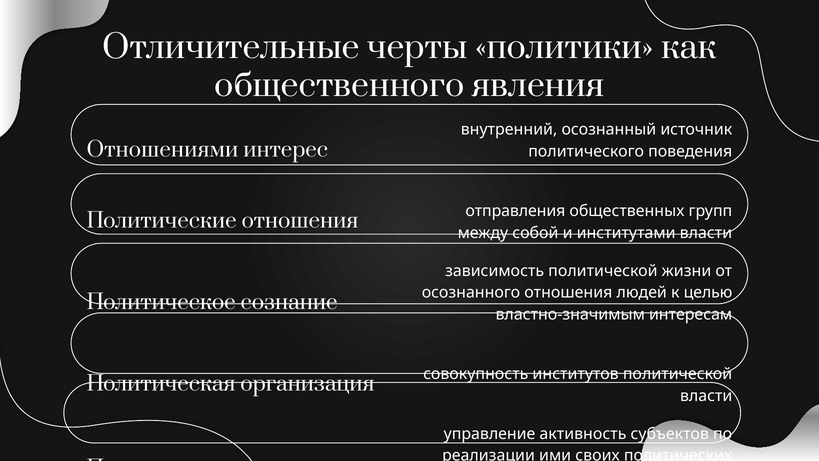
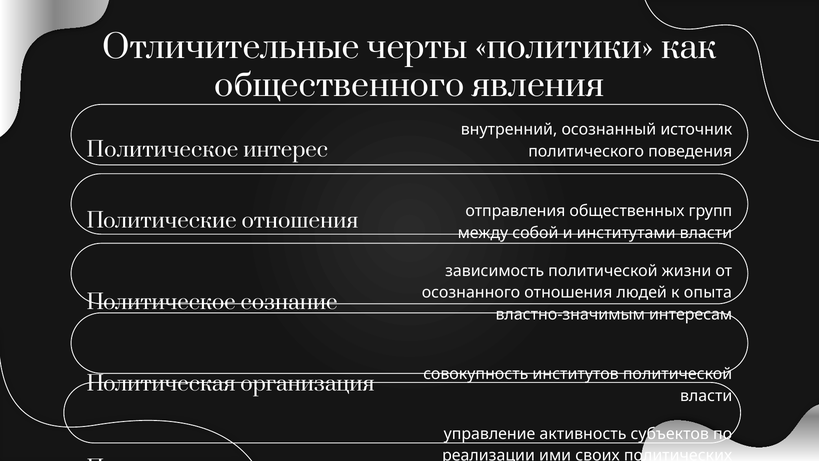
Отношениями: Отношениями -> Политическое (162, 150)
целью: целью -> опыта (708, 292)
